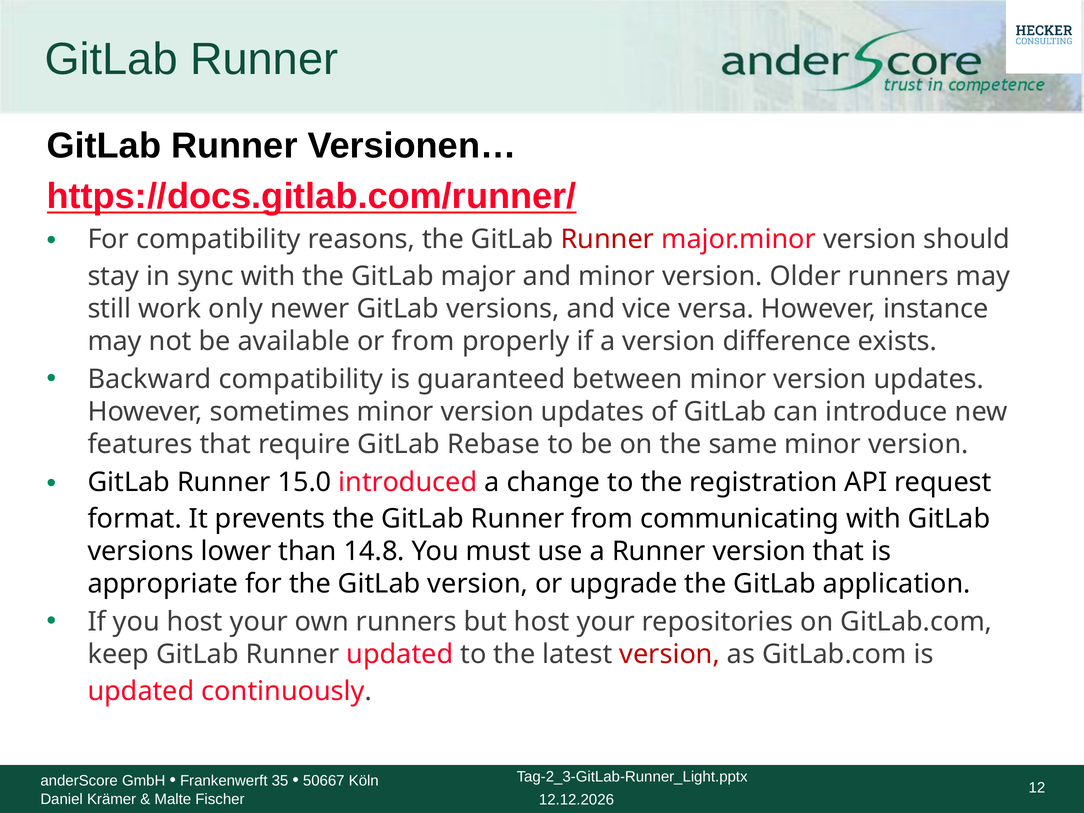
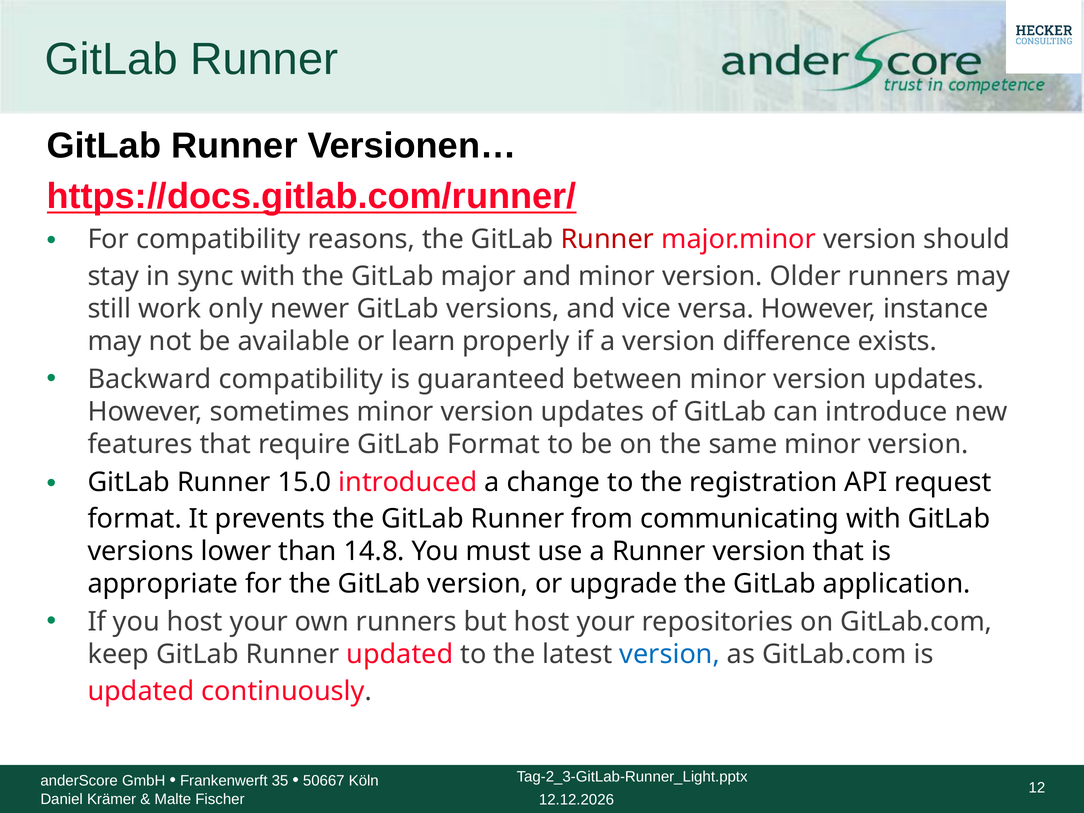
or from: from -> learn (423, 341)
GitLab Rebase: Rebase -> Format (494, 444)
version colour: red -> blue (670, 654)
